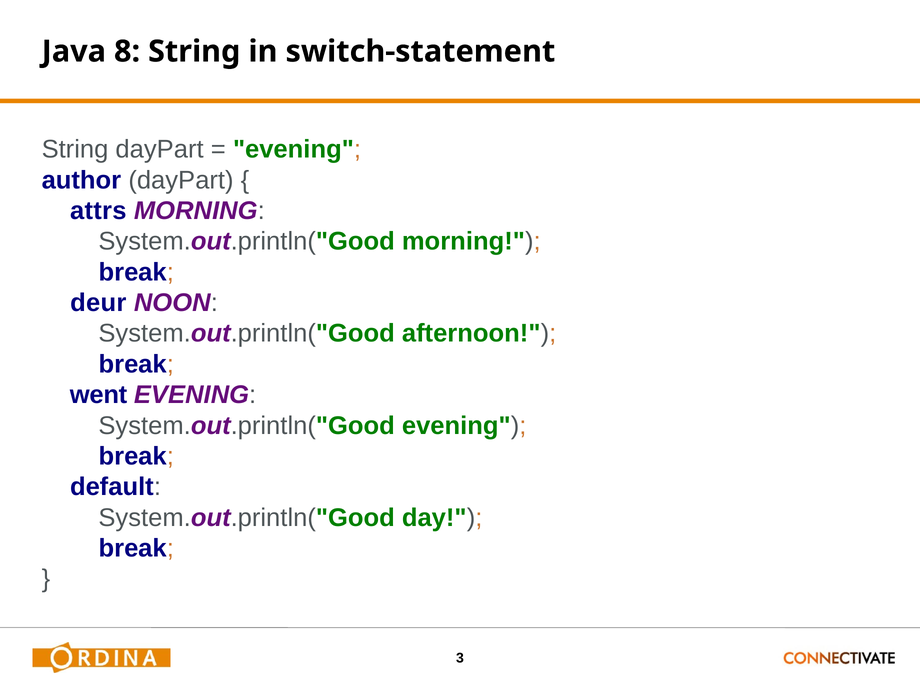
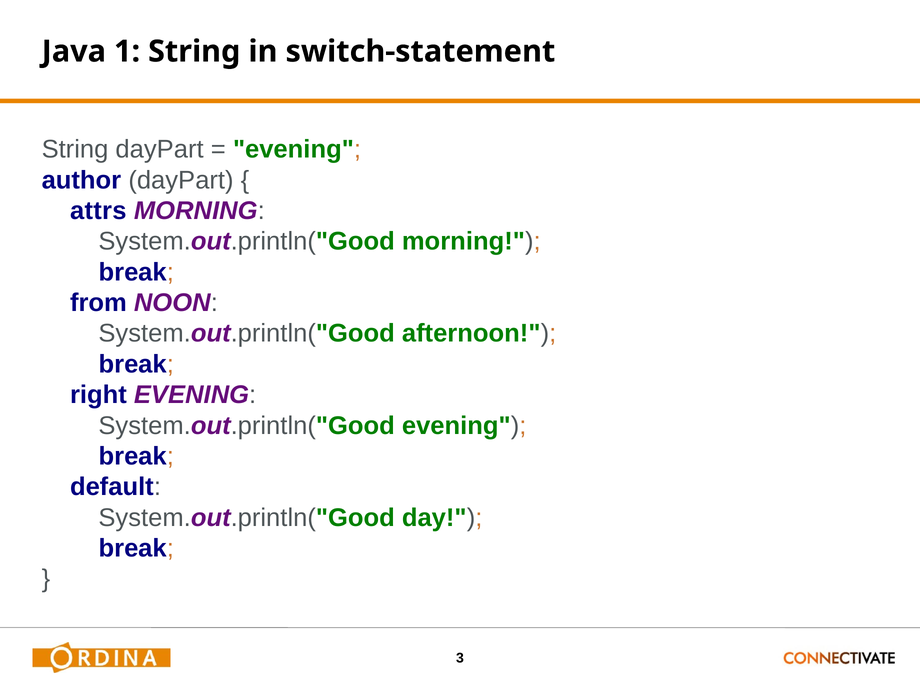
8: 8 -> 1 (127, 51)
deur: deur -> from (98, 303)
went: went -> right (98, 395)
